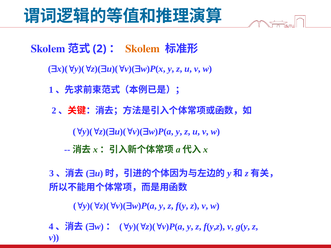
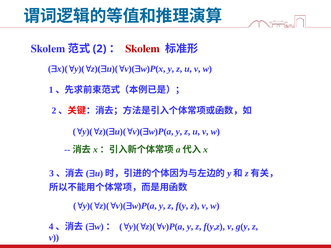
Skolem colour: orange -> red (143, 49)
